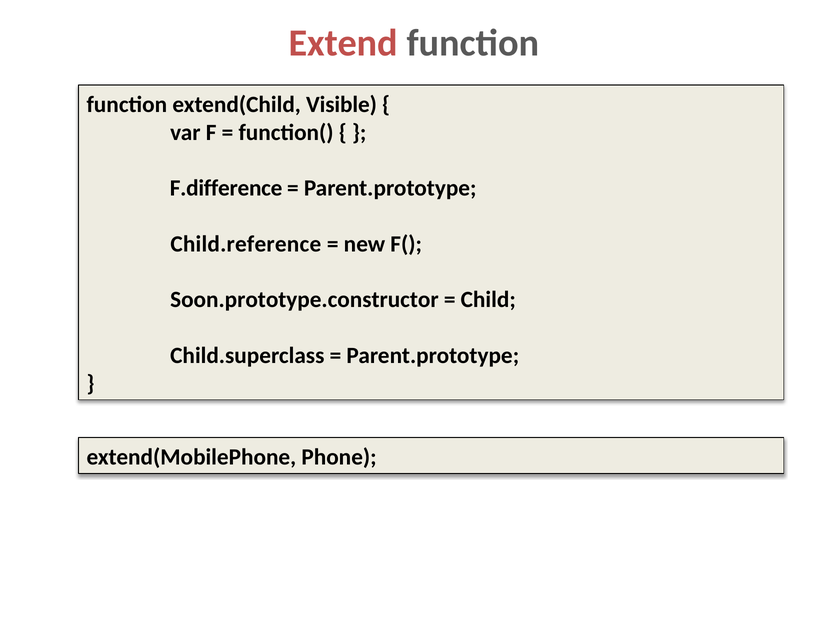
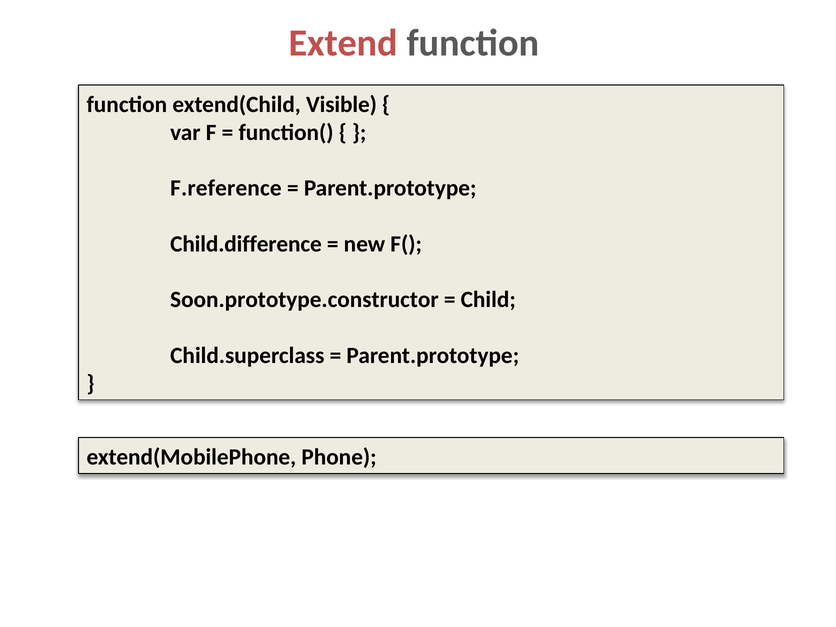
F.difference: F.difference -> F.reference (226, 188)
Child.reference: Child.reference -> Child.difference (246, 244)
